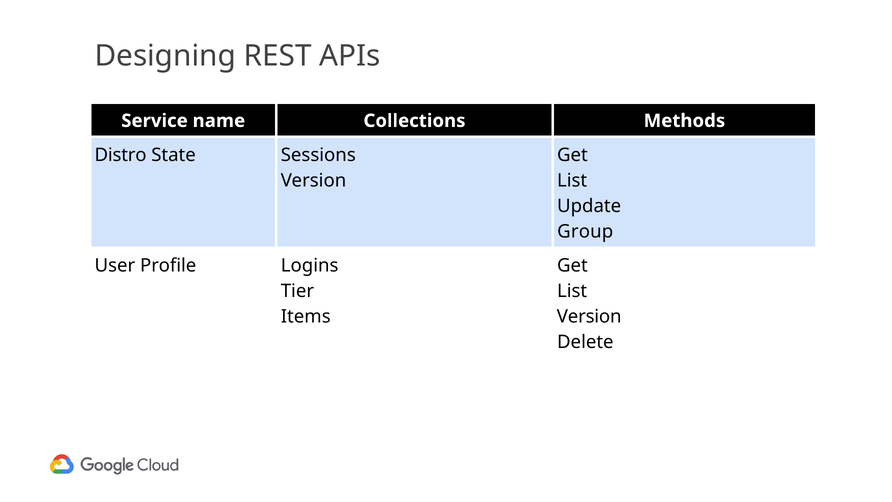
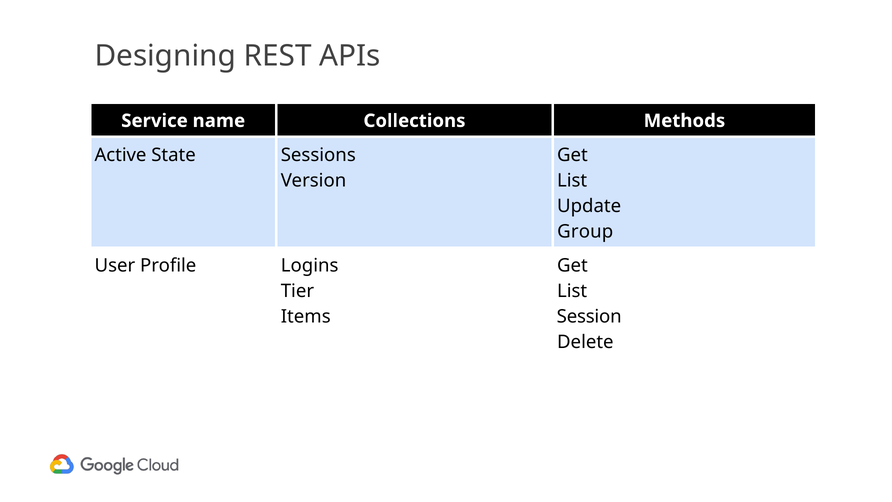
Distro: Distro -> Active (121, 155)
Version: Version -> Session (589, 317)
